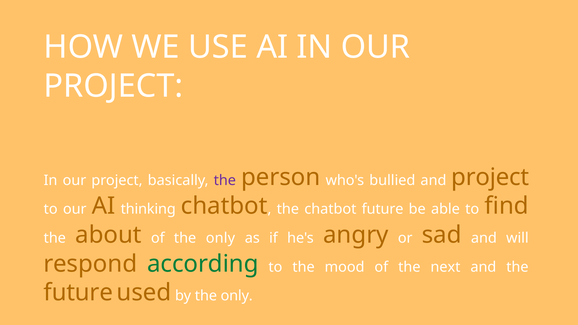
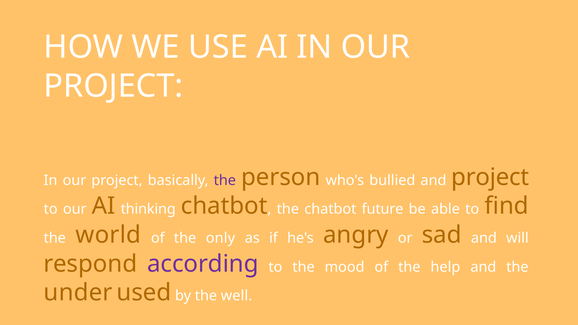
about: about -> world (108, 235)
according colour: green -> purple (203, 264)
next: next -> help (445, 267)
future: future -> under (78, 293)
by the only: only -> well (237, 296)
